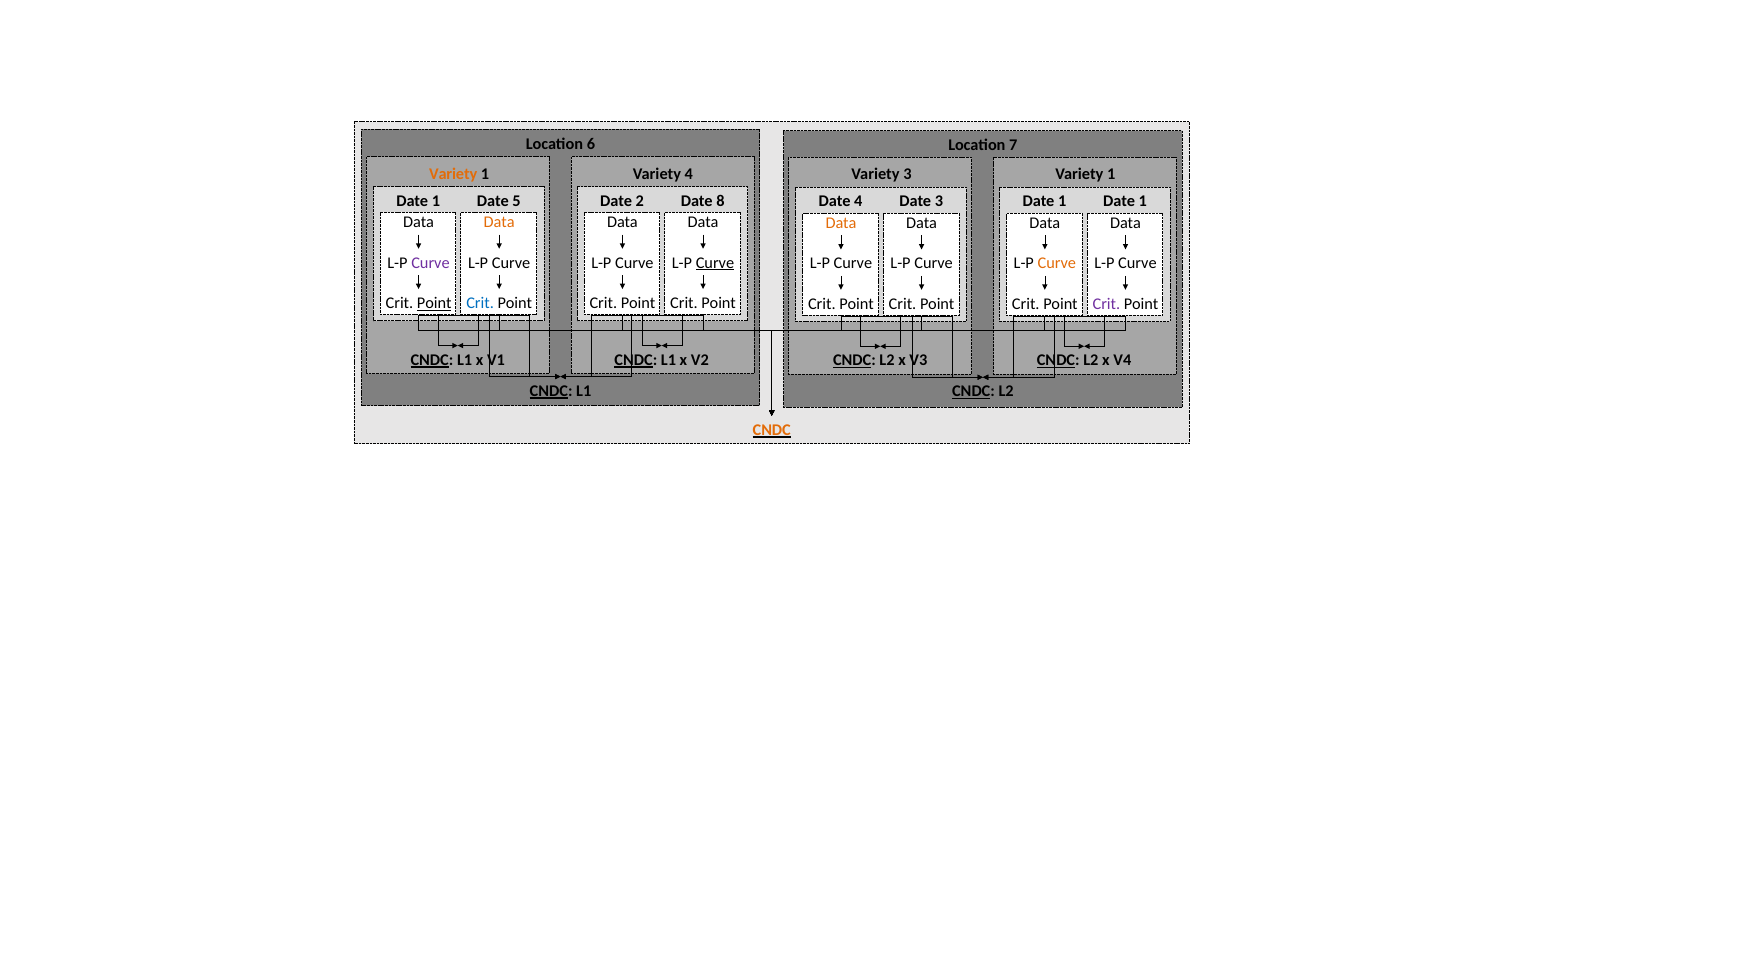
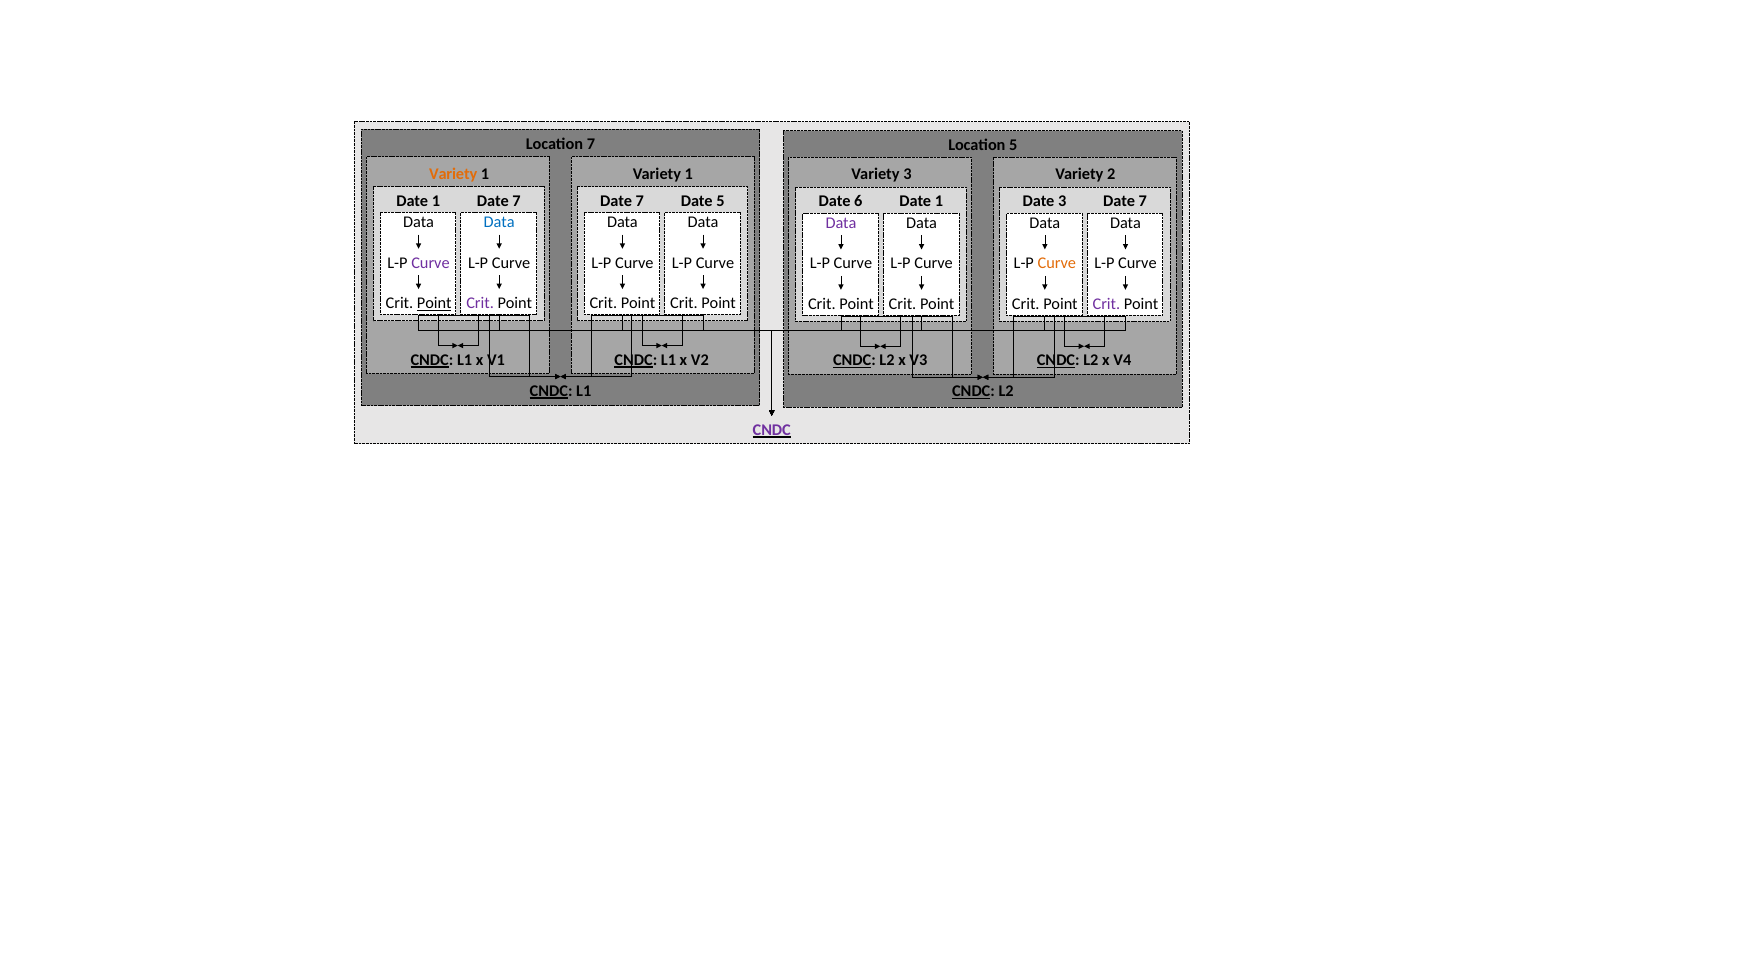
Location 6: 6 -> 7 (591, 144)
Location 7: 7 -> 5 (1013, 145)
4: 4 -> 1 (689, 174)
1: 1 -> 2 (1111, 174)
5: 5 -> 7 (517, 201)
2: 2 -> 7 (640, 201)
Date 8: 8 -> 5 (720, 201)
Date 4: 4 -> 6 (858, 202)
3: 3 -> 1 (939, 202)
1: 1 -> 3 (1062, 202)
1: 1 -> 7 (1143, 202)
Data colour: orange -> blue (499, 223)
Data colour: orange -> purple (841, 223)
Curve underline: present -> none (715, 263)
Crit colour: blue -> purple (480, 303)
CNDC colour: orange -> purple (772, 430)
